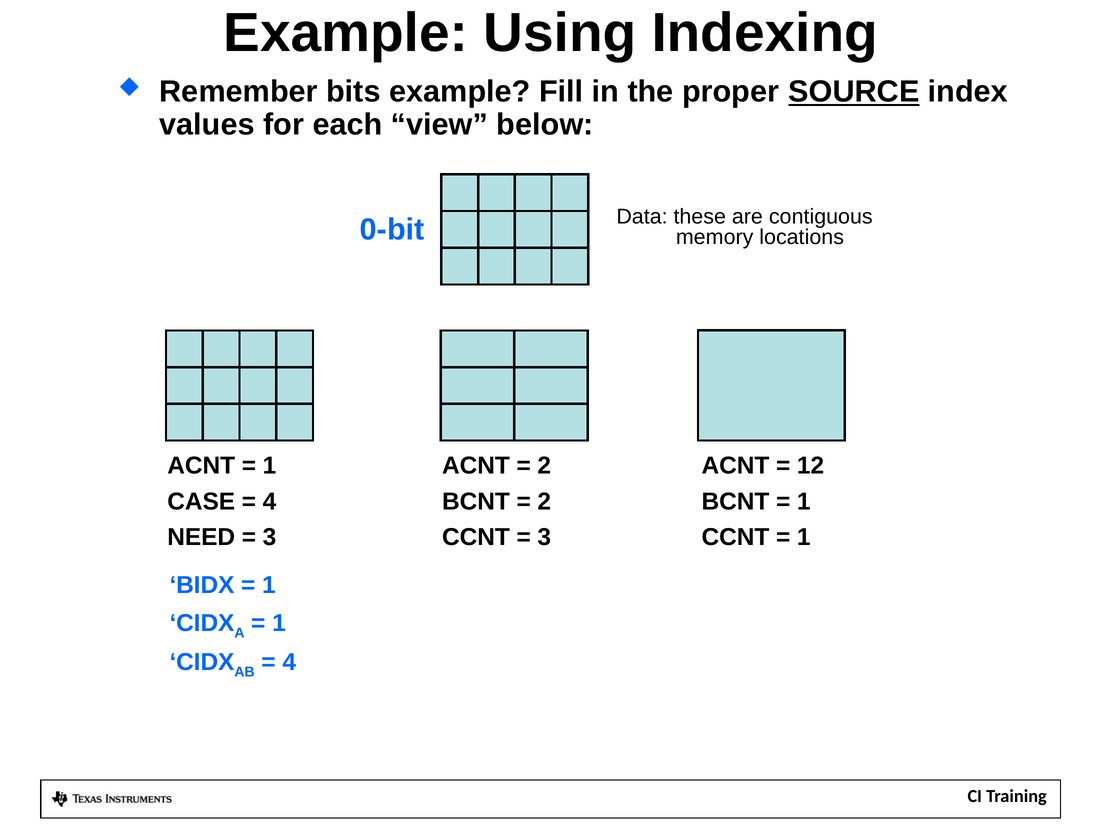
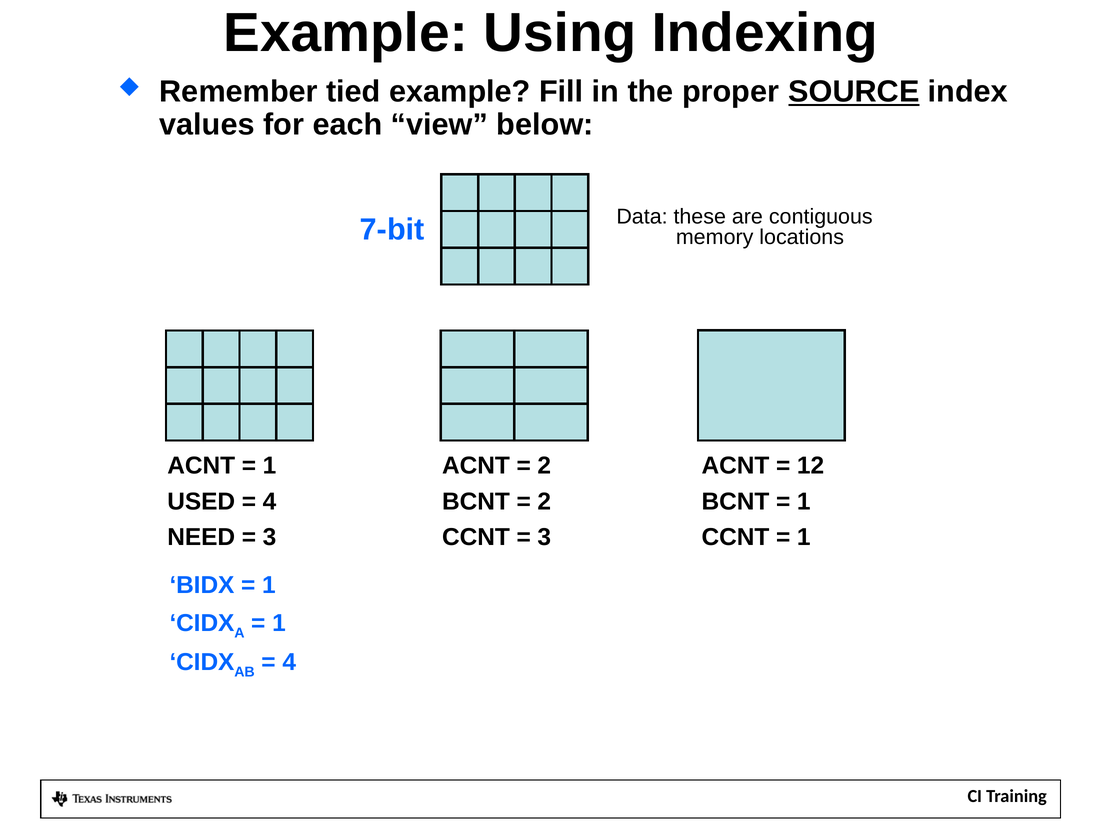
bits: bits -> tied (353, 92)
0-bit: 0-bit -> 7-bit (392, 230)
CASE: CASE -> USED (201, 502)
